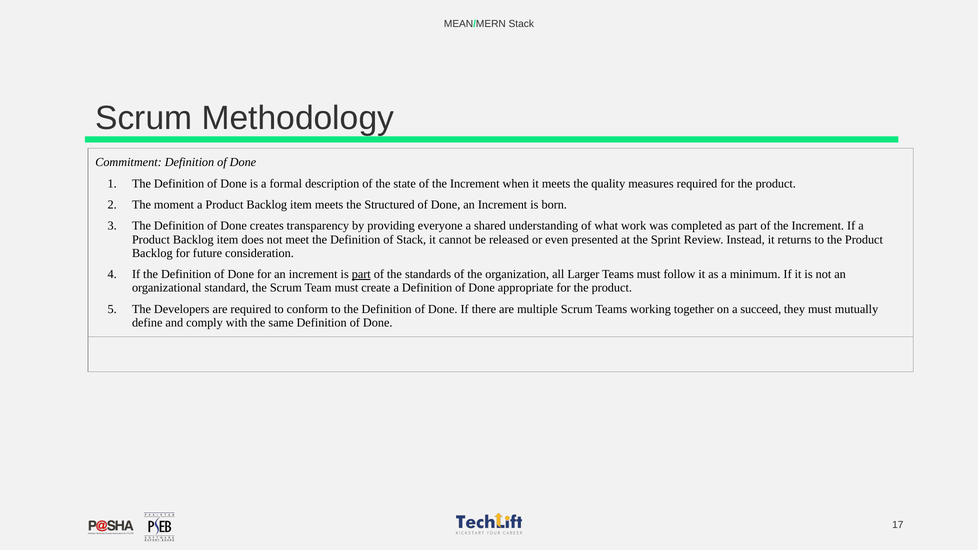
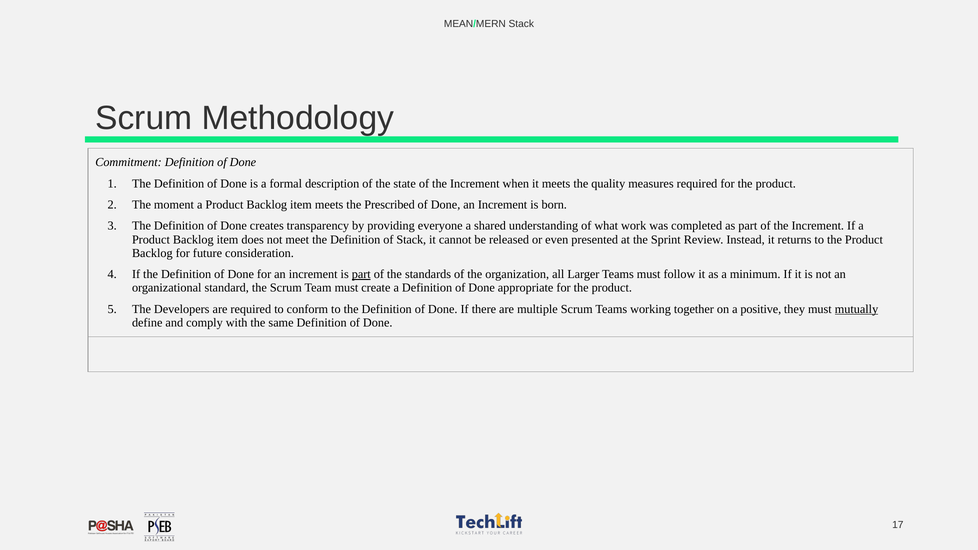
Structured: Structured -> Prescribed (390, 205)
succeed: succeed -> positive (761, 309)
mutually underline: none -> present (857, 309)
